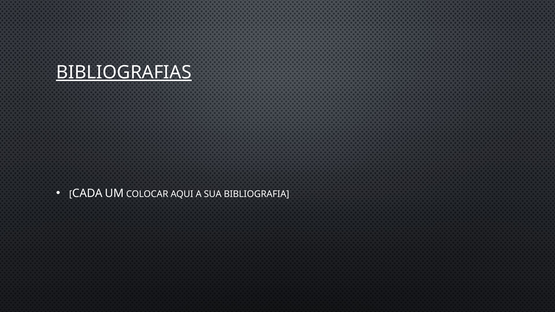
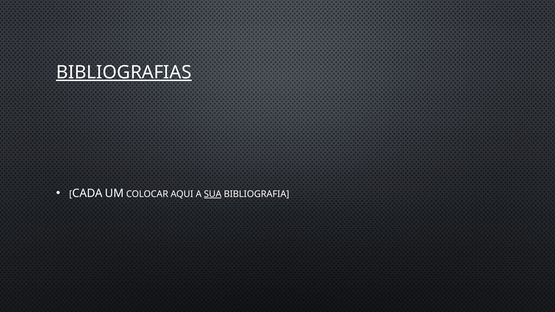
SUA underline: none -> present (213, 194)
